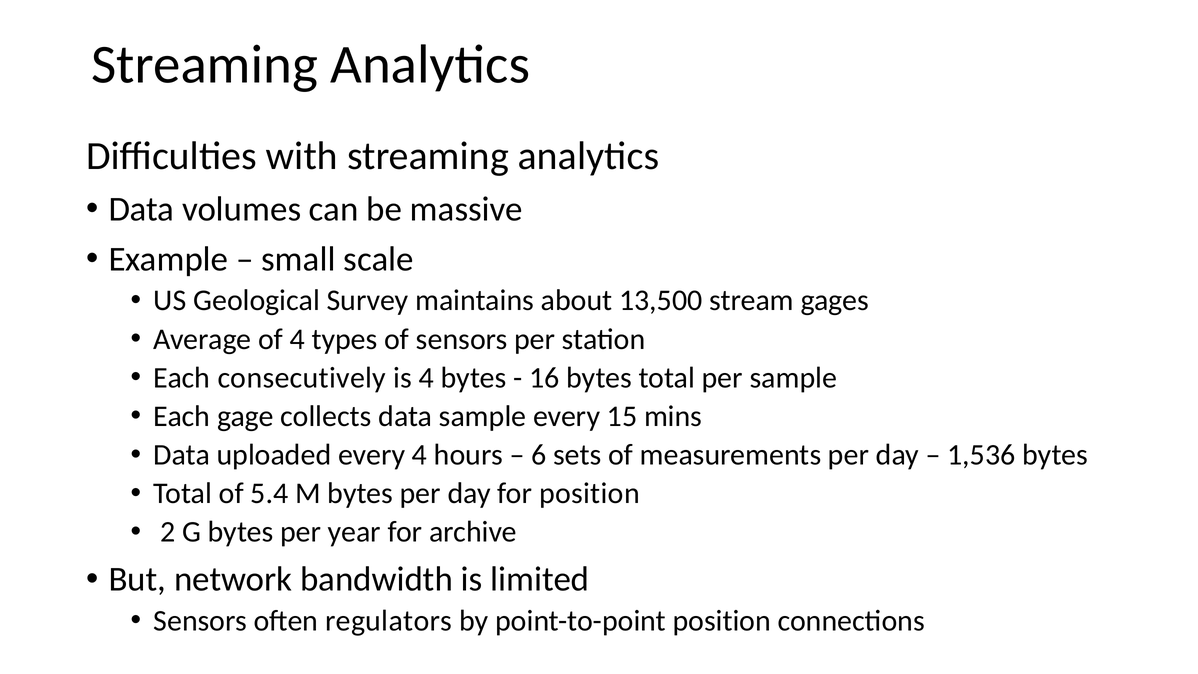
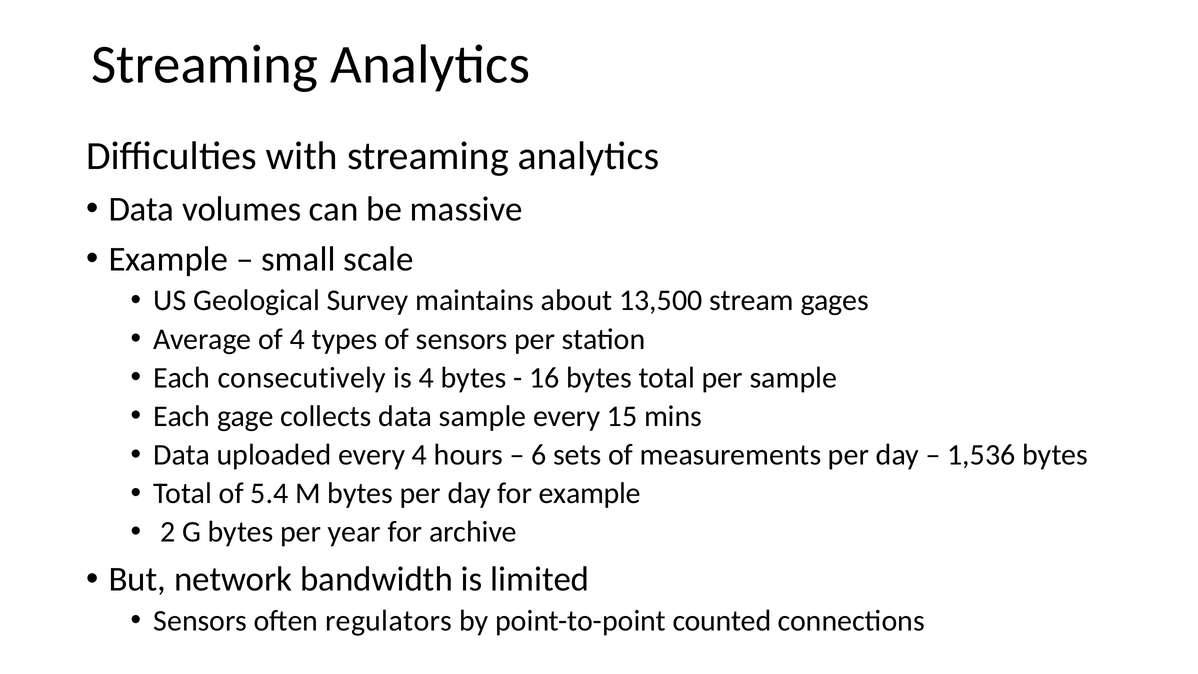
for position: position -> example (590, 493)
point-to-point position: position -> counted (722, 621)
